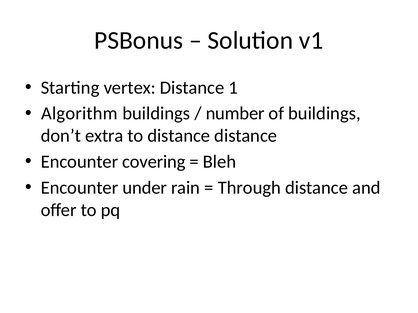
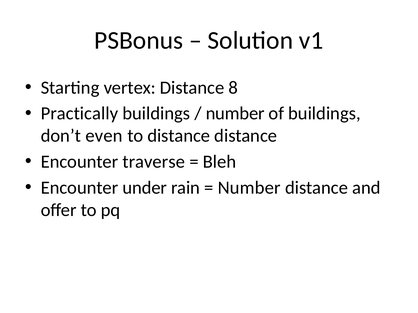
1: 1 -> 8 (233, 88)
Algorithm: Algorithm -> Practically (79, 114)
extra: extra -> even (104, 136)
covering: covering -> traverse (154, 162)
Through: Through -> Number (249, 188)
